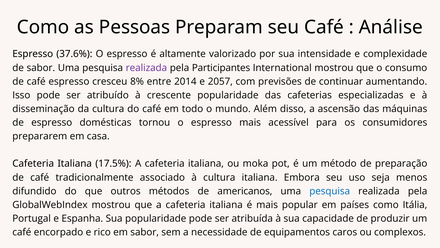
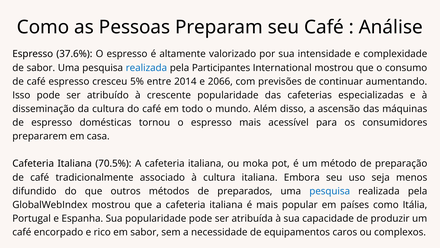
realizada colour: purple -> blue (146, 68)
8%: 8% -> 5% (137, 81)
2057: 2057 -> 2066 (220, 81)
17.5%: 17.5% -> 70.5% (113, 163)
americanos: americanos -> preparados (245, 191)
